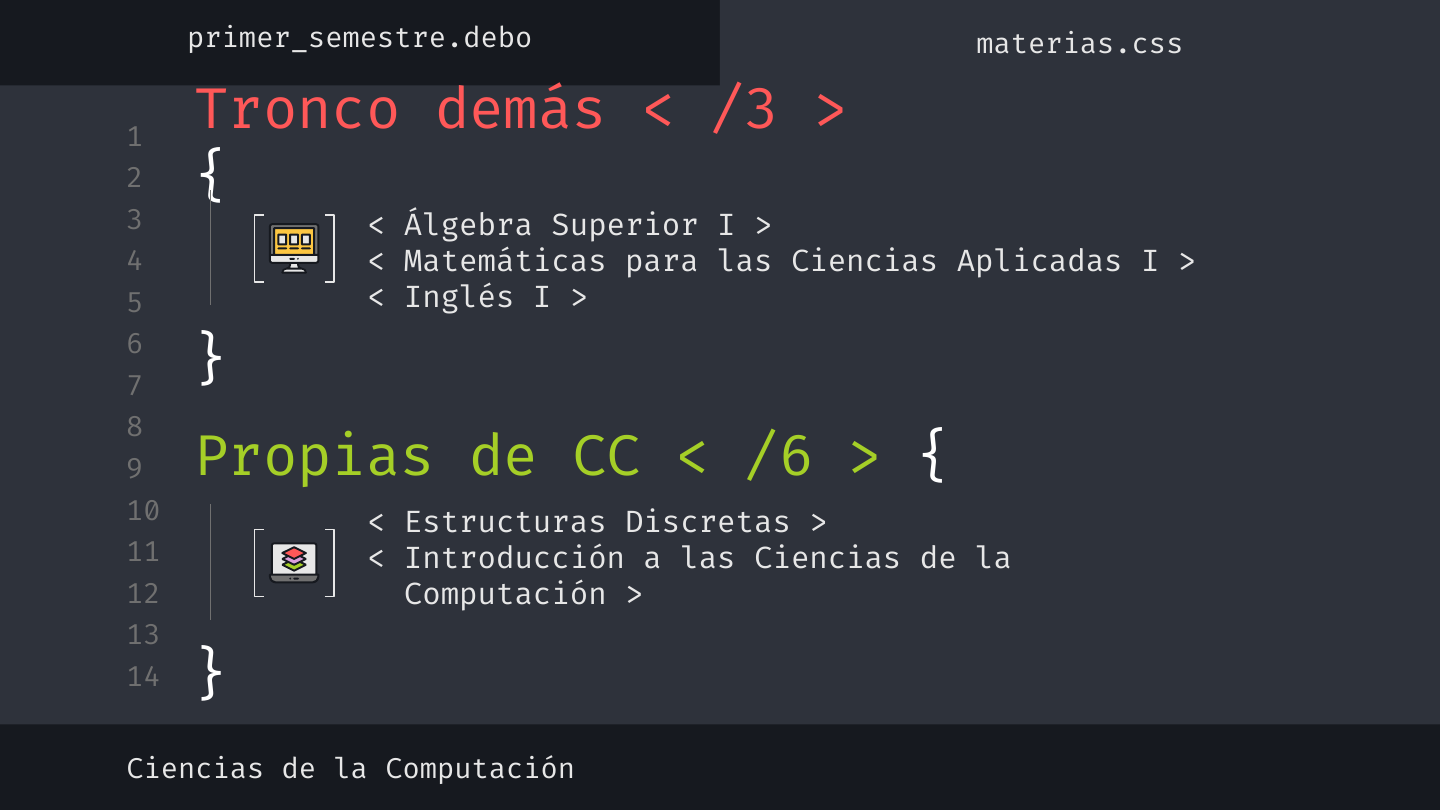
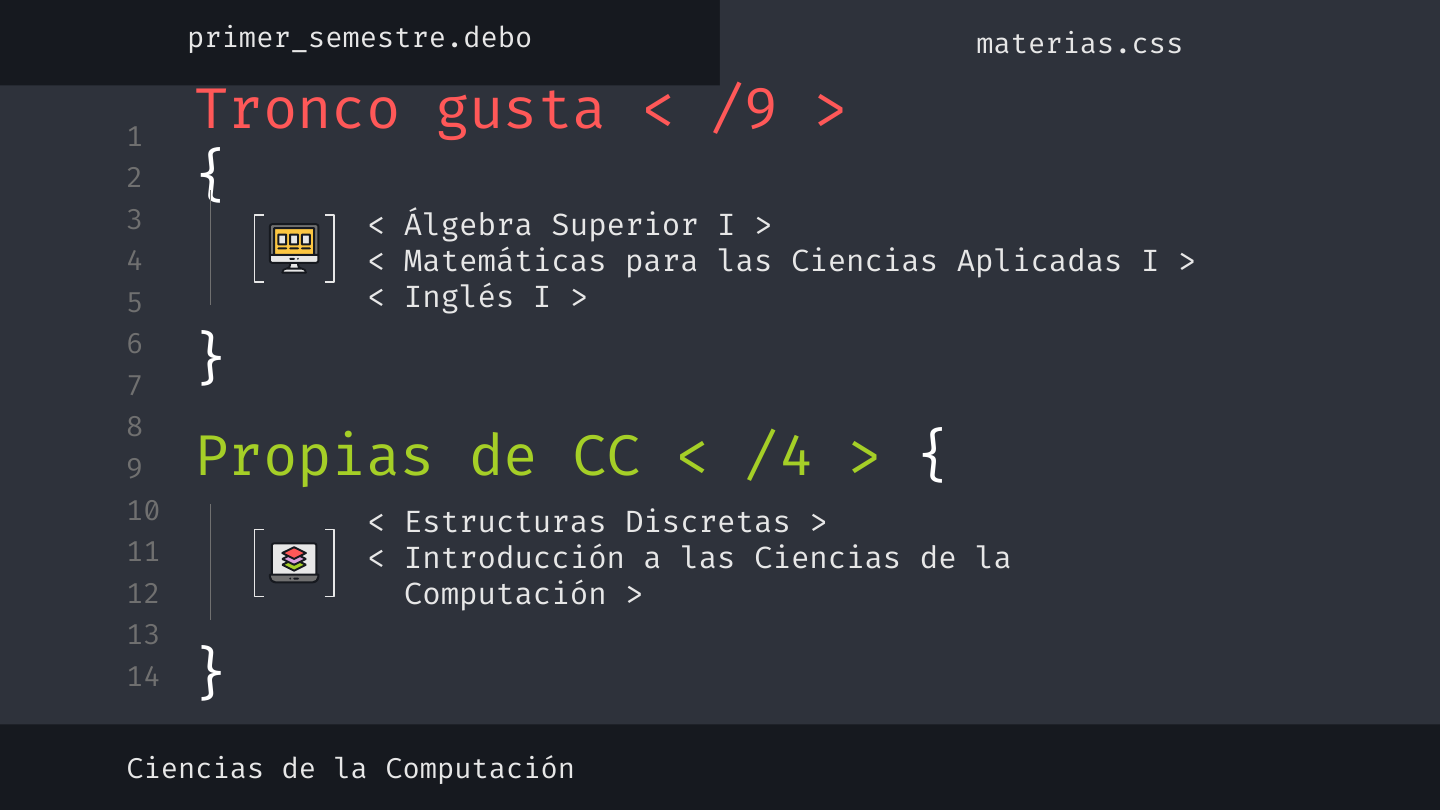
demás: demás -> gusta (521, 110)
/3: /3 -> /9 (745, 110)
/6: /6 -> /4 (779, 457)
